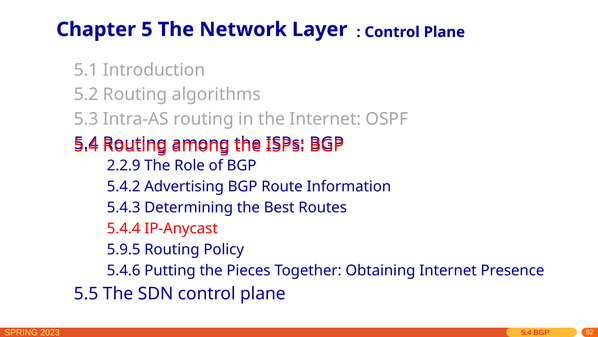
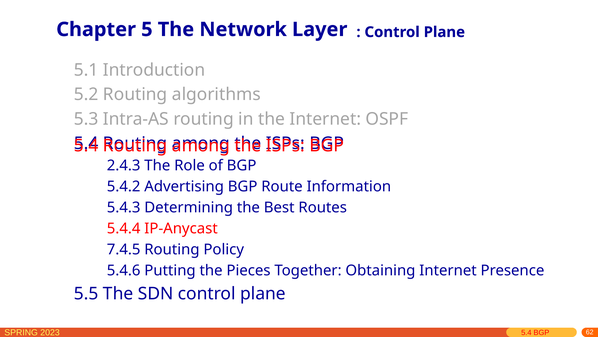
2.2.9: 2.2.9 -> 2.4.3 (124, 165)
5.9.5: 5.9.5 -> 7.4.5 (124, 249)
